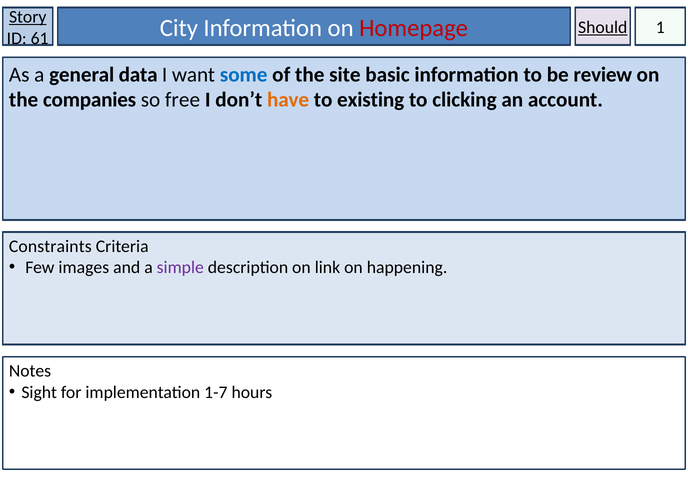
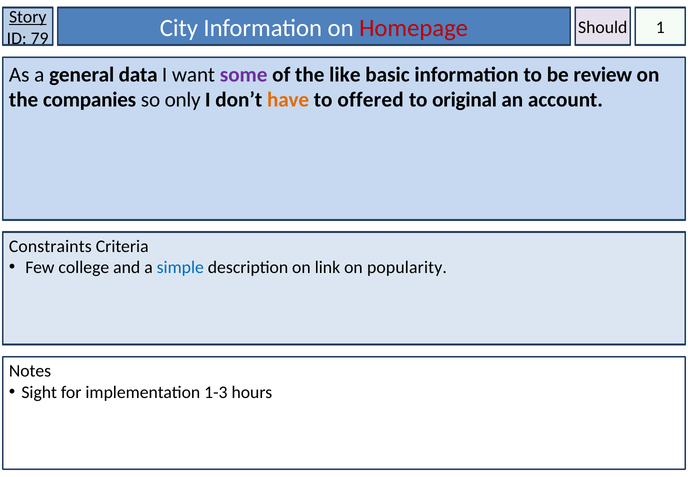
Should underline: present -> none (603, 28)
61: 61 -> 79 (40, 38)
some colour: blue -> purple (244, 74)
site: site -> like (345, 74)
free: free -> only (183, 100)
existing: existing -> offered (371, 100)
clicking: clicking -> original (465, 100)
images: images -> college (84, 267)
simple colour: purple -> blue (180, 267)
happening: happening -> popularity (407, 267)
1-7: 1-7 -> 1-3 (216, 392)
